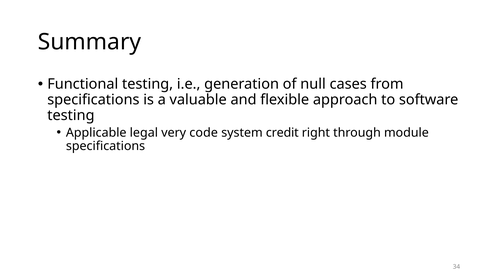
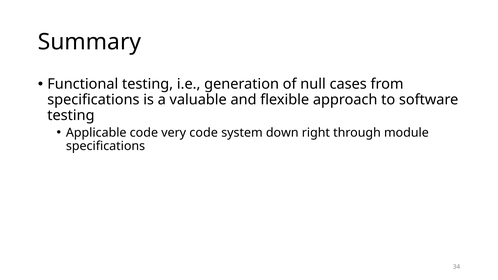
Applicable legal: legal -> code (144, 133)
credit: credit -> down (282, 133)
